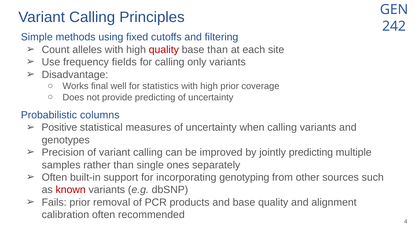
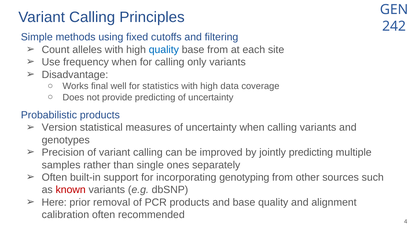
quality colour: red -> blue (164, 50)
base than: than -> from (218, 50)
frequency fields: fields -> when (124, 62)
high prior: prior -> data (230, 86)
Probabilistic columns: columns -> products (100, 115)
Positive: Positive -> Version (59, 128)
Fails: Fails -> Here (54, 203)
